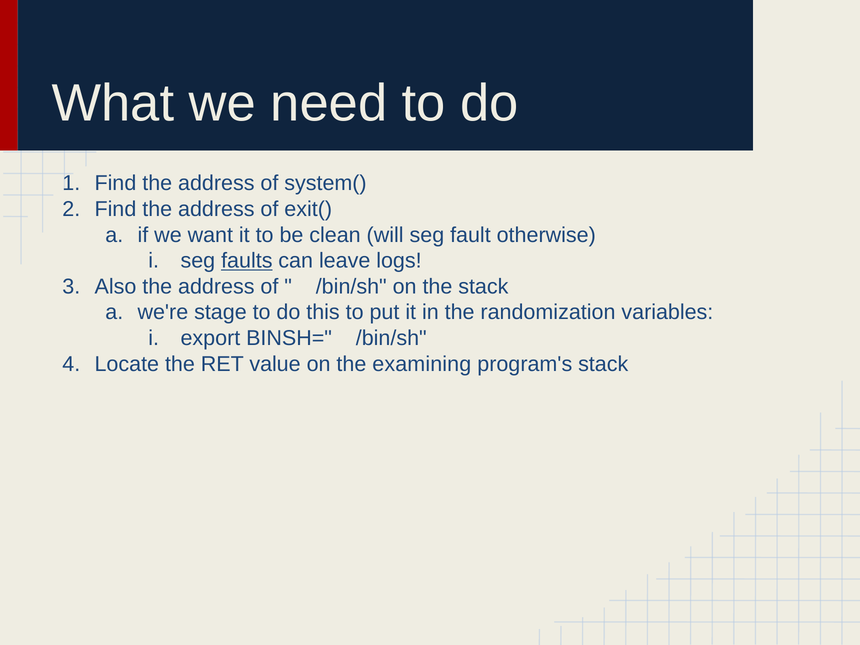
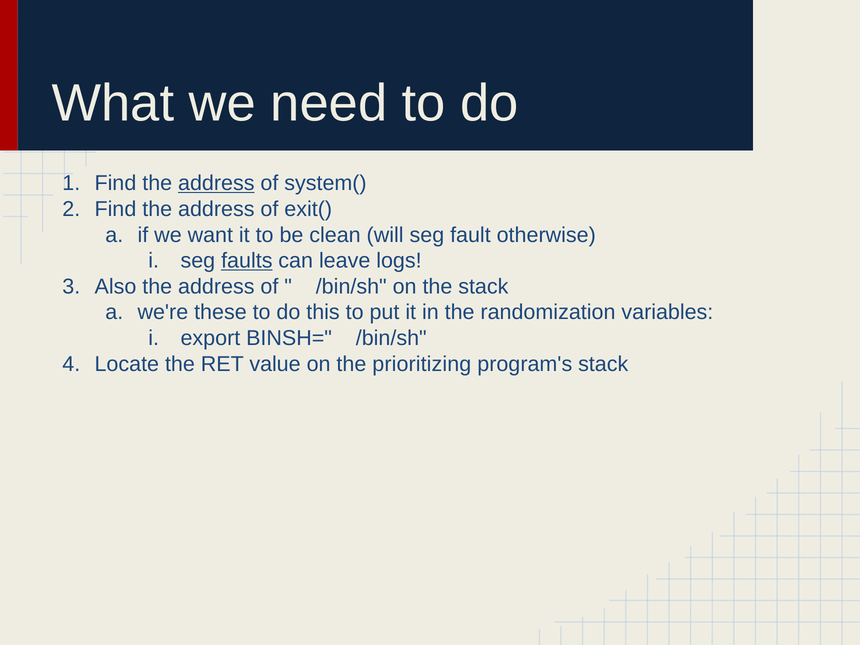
address underline: none -> present (216, 183)
stage: stage -> these (220, 312)
examining: examining -> prioritizing (422, 364)
